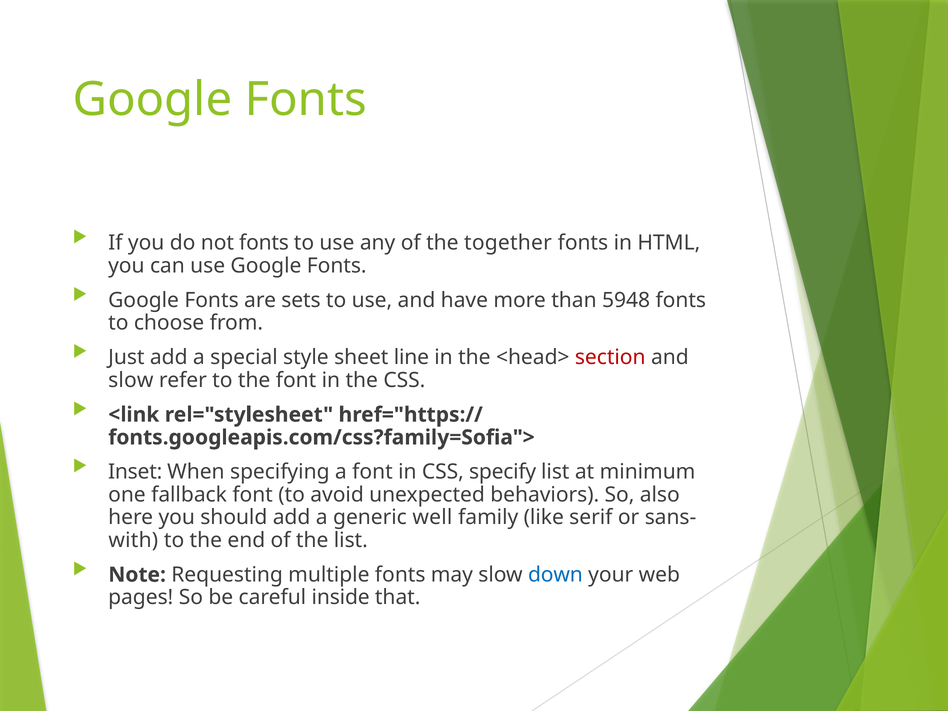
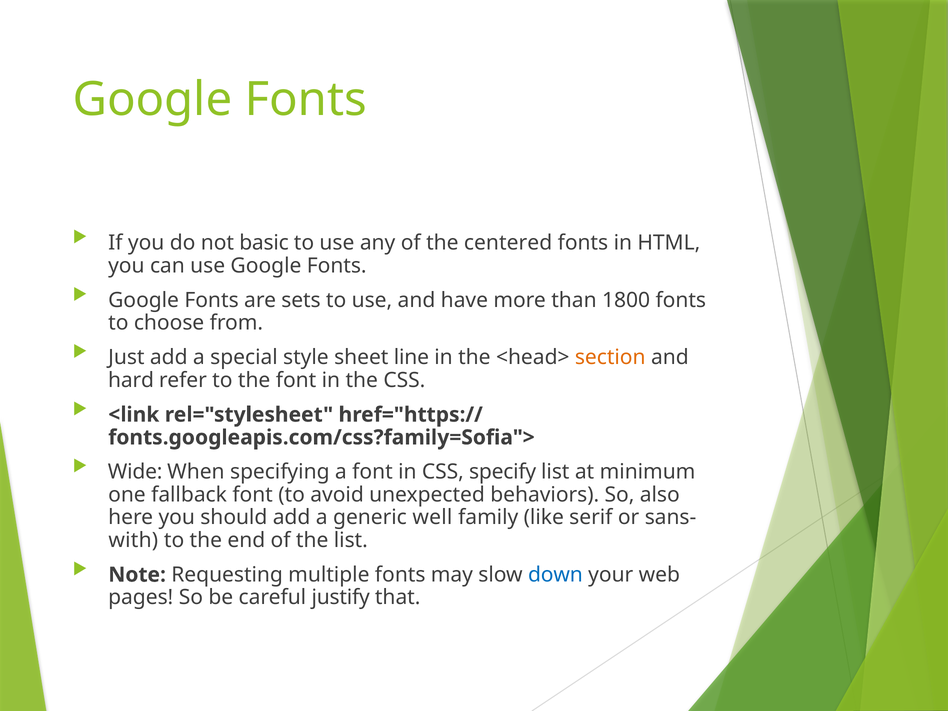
not fonts: fonts -> basic (264, 243)
together: together -> centered (508, 243)
5948: 5948 -> 1800 (626, 300)
section colour: red -> orange (610, 357)
slow: slow -> hard (131, 380)
Inset: Inset -> Wide (135, 472)
inside: inside -> justify (341, 597)
